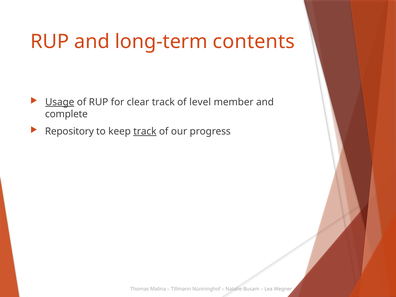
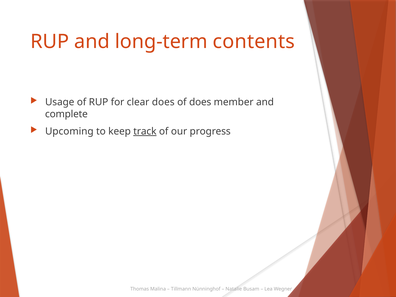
Usage underline: present -> none (60, 102)
clear track: track -> does (163, 102)
of level: level -> does (200, 102)
Repository: Repository -> Upcoming (69, 131)
